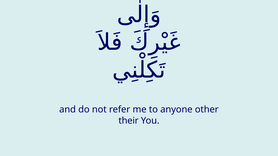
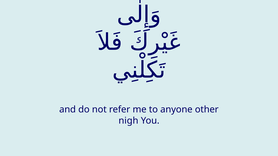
their: their -> nigh (128, 121)
